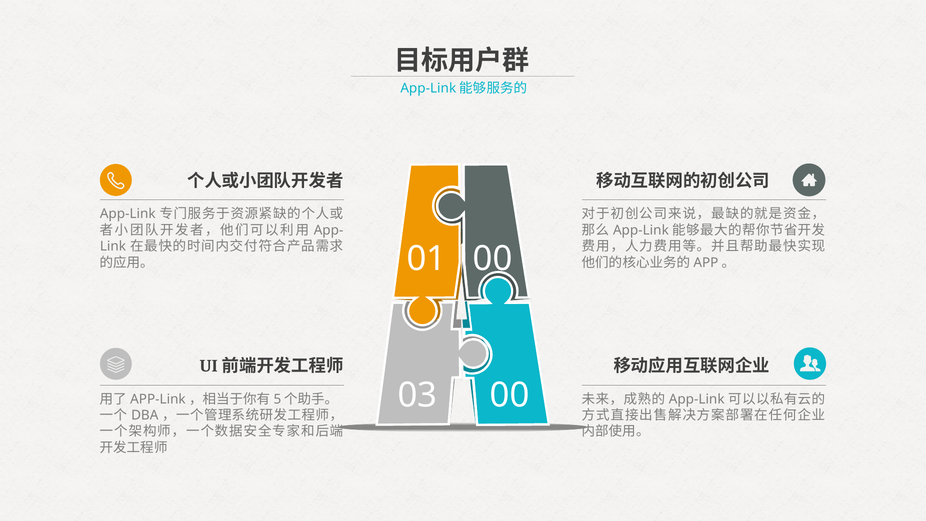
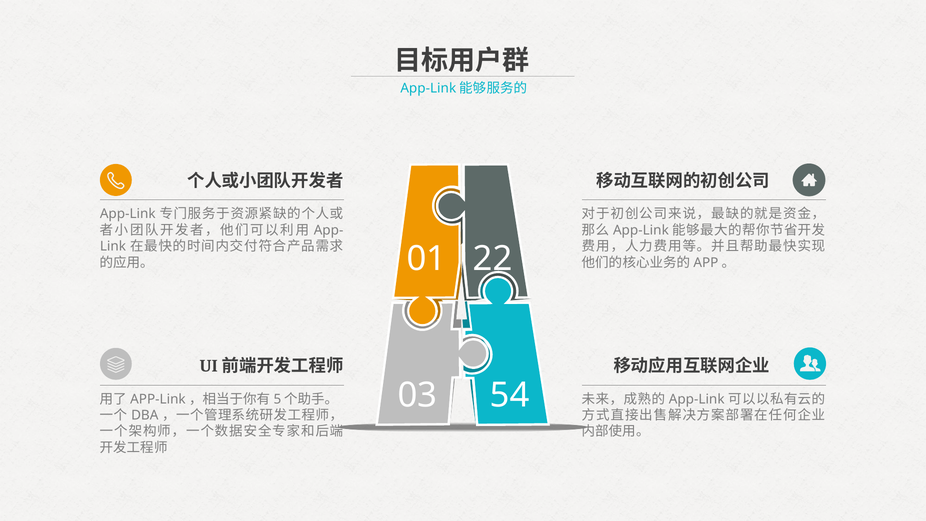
01 00: 00 -> 22 (493, 259)
03 00: 00 -> 54 (510, 395)
